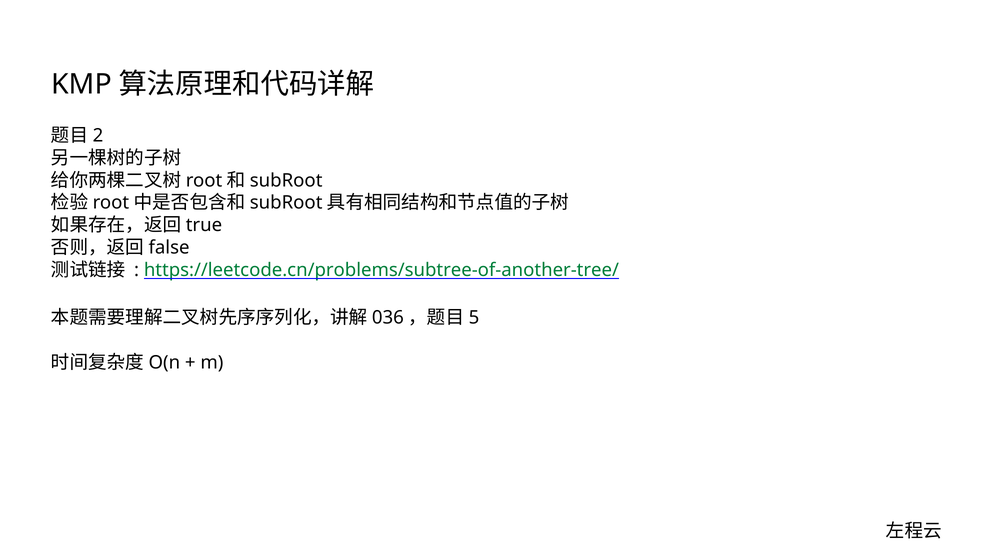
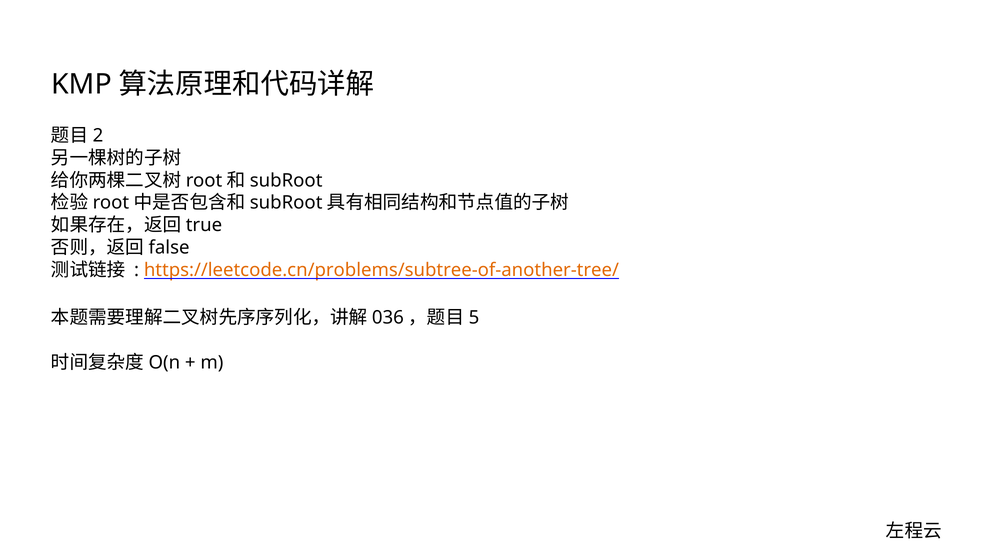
https://leetcode.cn/problems/subtree-of-another-tree/ colour: green -> orange (381, 270)
